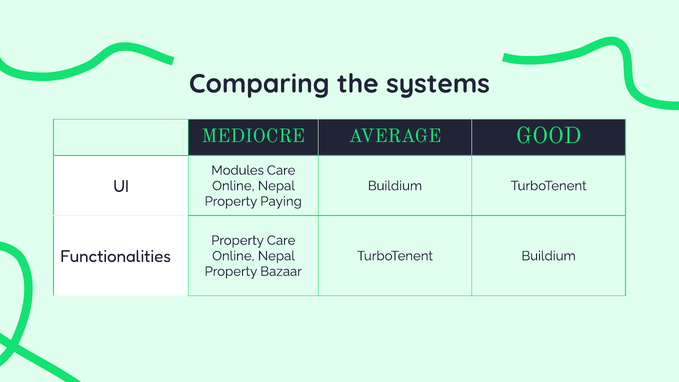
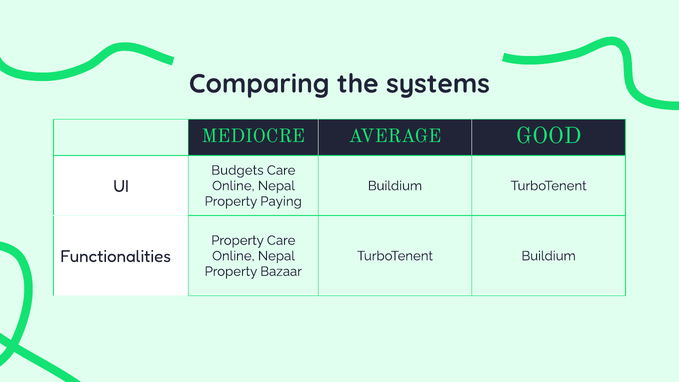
Modules: Modules -> Budgets (237, 170)
